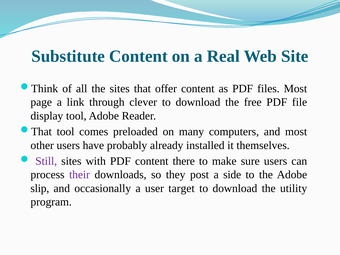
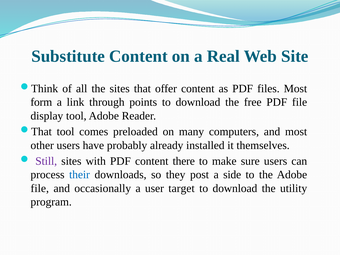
page: page -> form (41, 102)
clever: clever -> points (143, 102)
their colour: purple -> blue (80, 175)
slip: slip -> file (40, 188)
